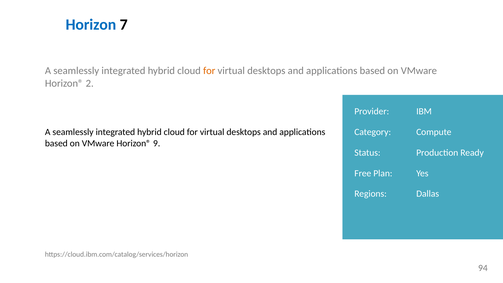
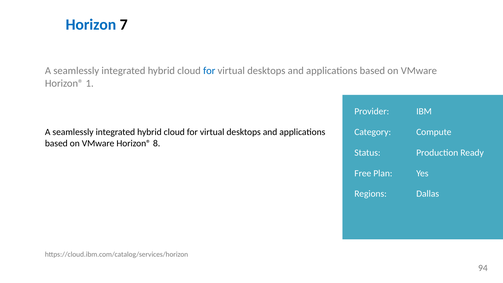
for colour: orange -> blue (209, 71)
2: 2 -> 1 (90, 83)
9: 9 -> 8 (157, 143)
